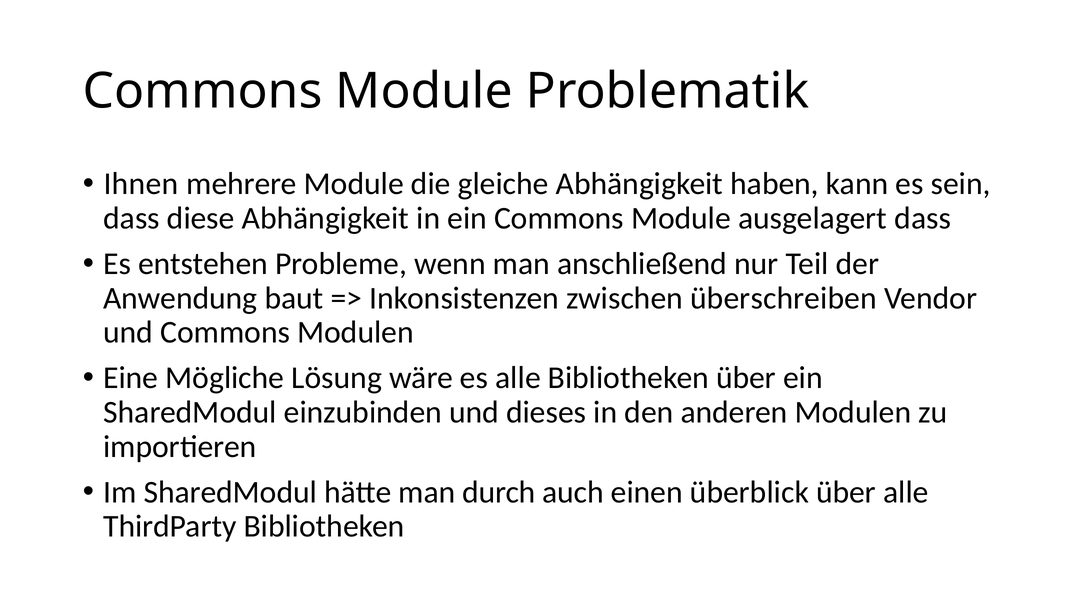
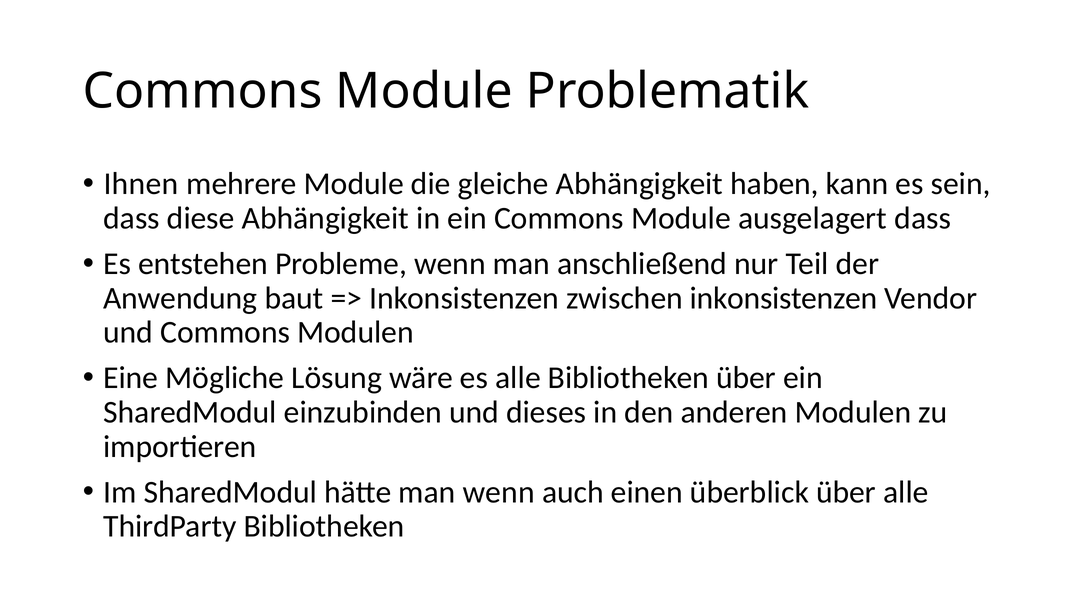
zwischen überschreiben: überschreiben -> inkonsistenzen (784, 298)
man durch: durch -> wenn (499, 492)
